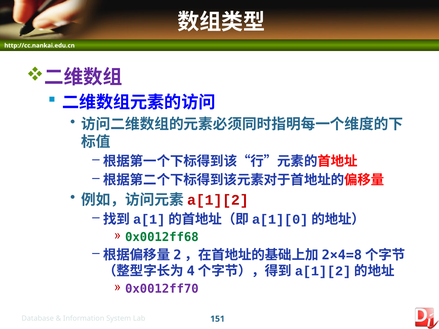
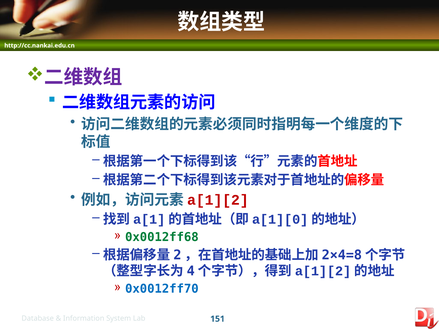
0x0012ff70 colour: purple -> blue (162, 289)
